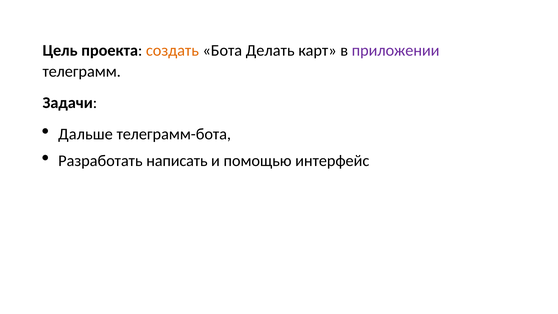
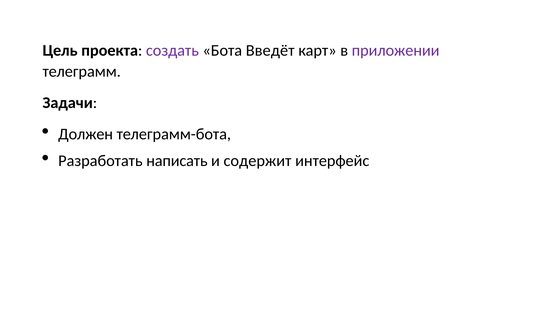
создать colour: orange -> purple (172, 50)
Делать: Делать -> Введёт (270, 50)
Дальше: Дальше -> Должен (86, 134)
помощью: помощью -> содержит (257, 161)
